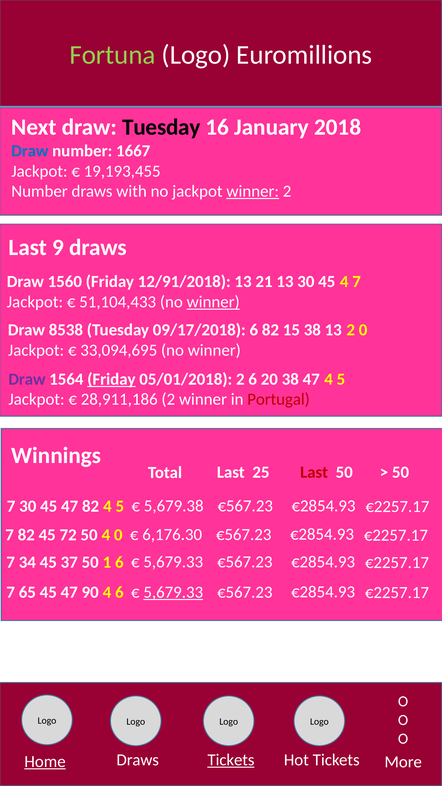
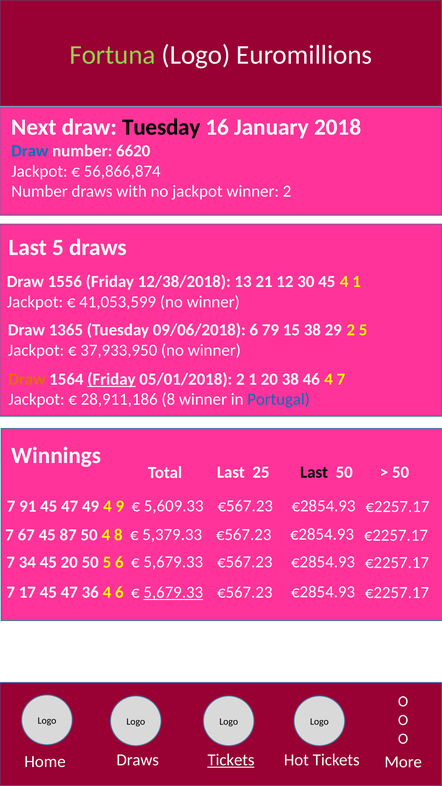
1667: 1667 -> 6620 (133, 151)
19,193,455: 19,193,455 -> 56,866,874 (122, 171)
winner underline: present -> none (253, 191)
Last 9: 9 -> 5 (58, 248)
1560: 1560 -> 1556 (65, 282)
12/91/2018: 12/91/2018 -> 12/38/2018 (184, 282)
21 13: 13 -> 12 (285, 282)
4 7: 7 -> 1 (357, 282)
51,104,433: 51,104,433 -> 41,053,599 (118, 302)
winner underline: present -> none (213, 302)
8538: 8538 -> 1365 (66, 330)
09/17/2018: 09/17/2018 -> 09/06/2018 (199, 330)
6 82: 82 -> 79 (270, 330)
38 13: 13 -> 29 (333, 330)
2 0: 0 -> 5 (363, 330)
33,094,695: 33,094,695 -> 37,933,950 (119, 350)
Draw colour: purple -> orange (27, 379)
2 6: 6 -> 1 (253, 379)
38 47: 47 -> 46 (311, 379)
5: 5 -> 7 (341, 379)
28,911,186 2: 2 -> 8 (168, 399)
Portugal colour: red -> blue (279, 399)
Last colour: red -> black (314, 472)
5,679.38: 5,679.38 -> 5,609.33 (174, 506)
7 30: 30 -> 91 (28, 506)
47 82: 82 -> 49 (91, 506)
5: 5 -> 9 (120, 506)
6,176.30: 6,176.30 -> 5,379.33 (172, 535)
7 82: 82 -> 67 (26, 535)
72: 72 -> 87 (68, 535)
4 0: 0 -> 8 (118, 535)
45 37: 37 -> 20 (69, 562)
50 1: 1 -> 5 (107, 562)
65: 65 -> 17 (27, 592)
90: 90 -> 36 (90, 592)
Home underline: present -> none (45, 761)
